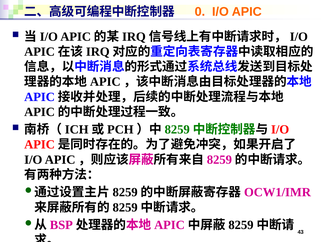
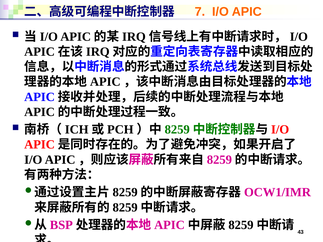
0: 0 -> 7 (200, 12)
